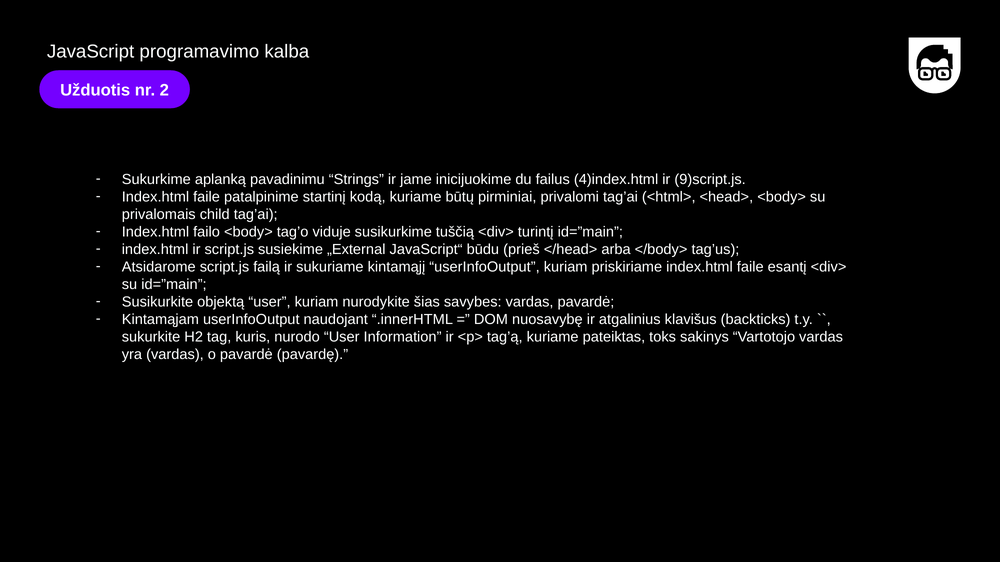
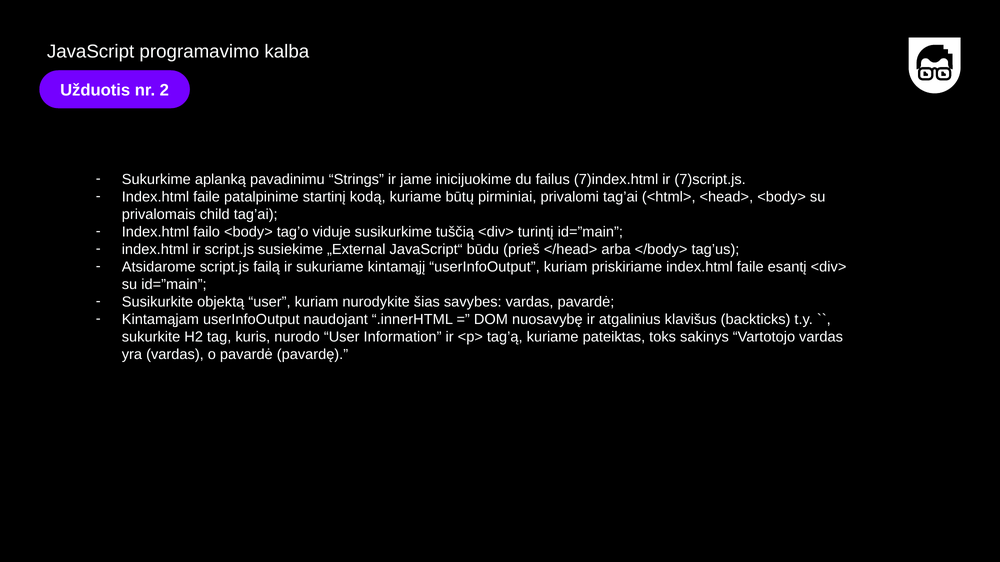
4)index.html: 4)index.html -> 7)index.html (616, 179)
9)script.js: 9)script.js -> 7)script.js (710, 179)
